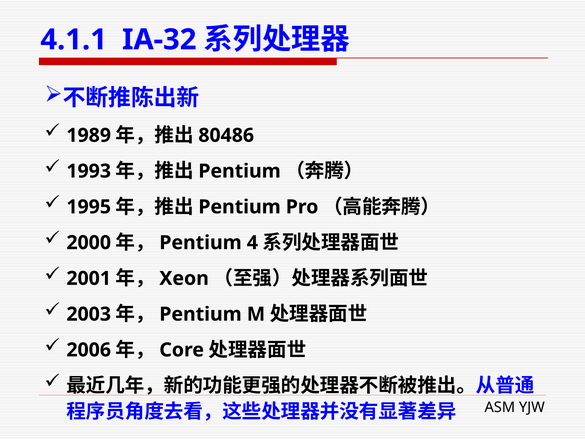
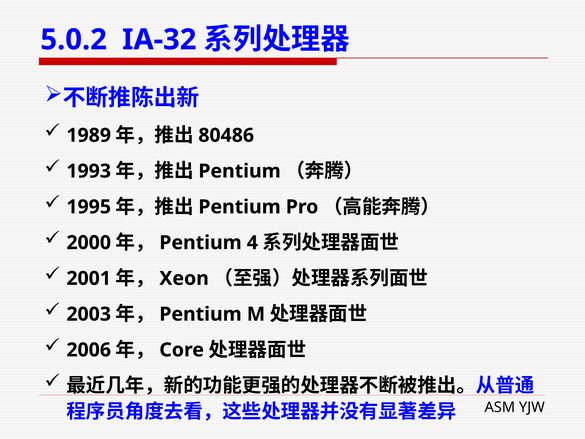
4.1.1: 4.1.1 -> 5.0.2 (74, 40)
